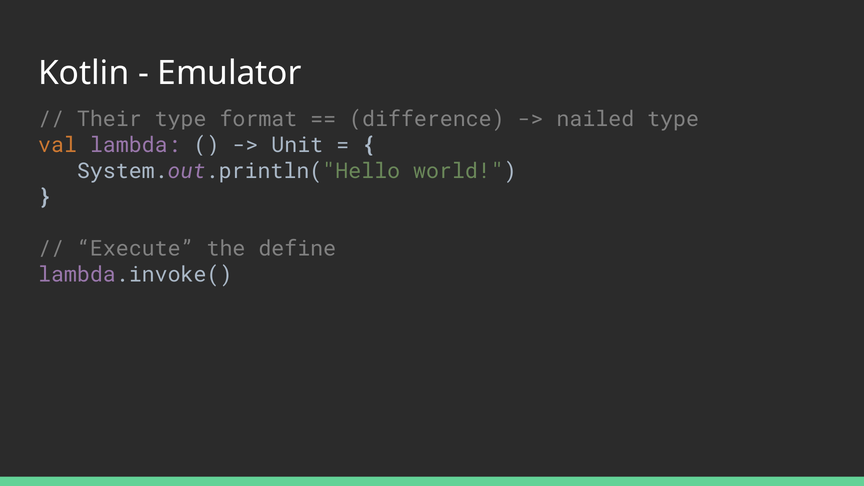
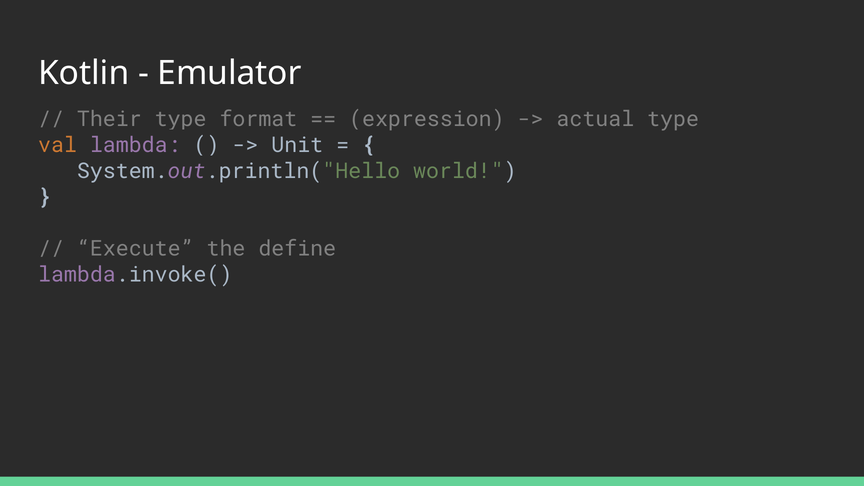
difference: difference -> expression (427, 119)
nailed: nailed -> actual (595, 119)
